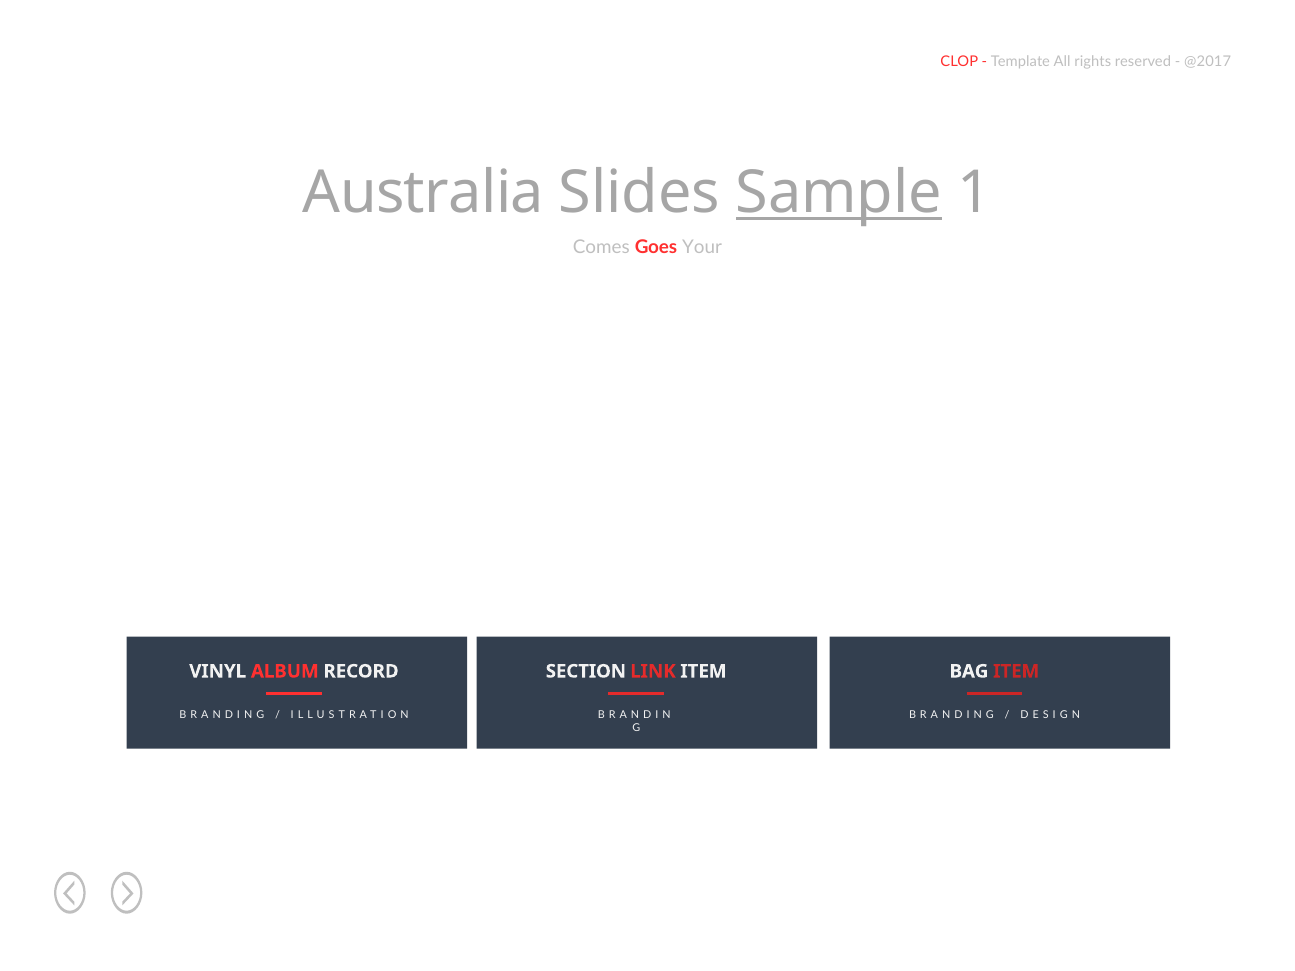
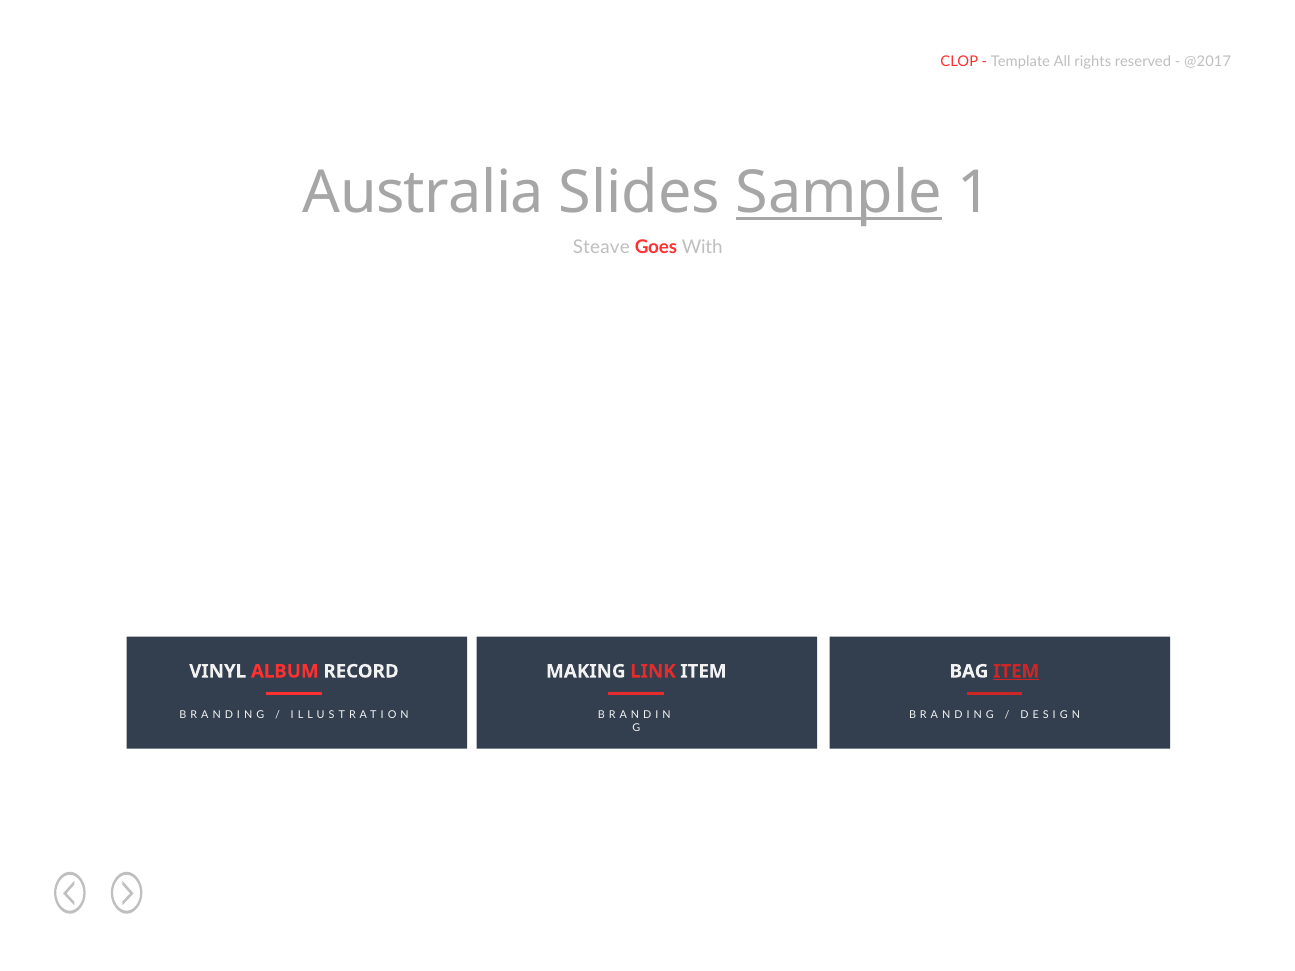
Comes: Comes -> Steave (601, 248)
Your: Your -> With (702, 248)
SECTION: SECTION -> MAKING (586, 672)
ITEM underline: none -> present (1016, 672)
